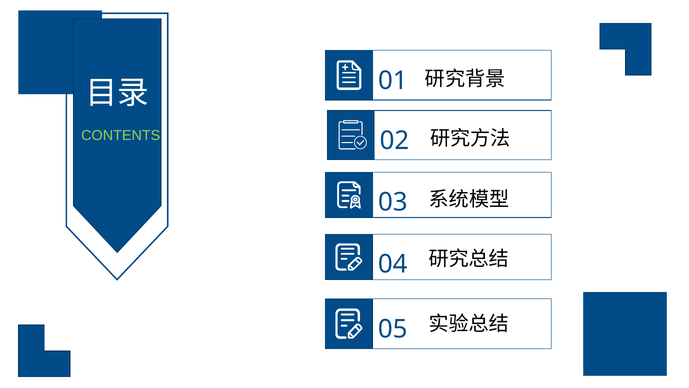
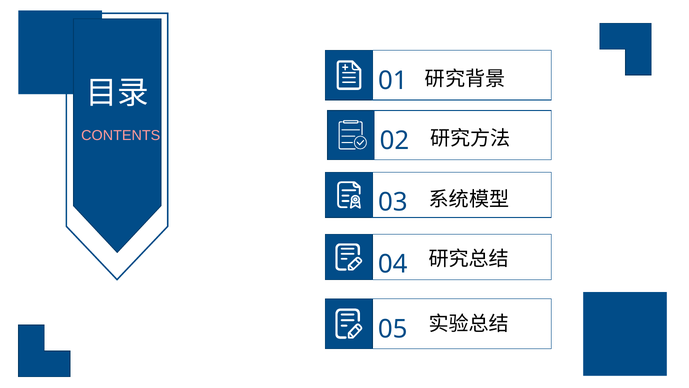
CONTENTS colour: light green -> pink (121, 135)
